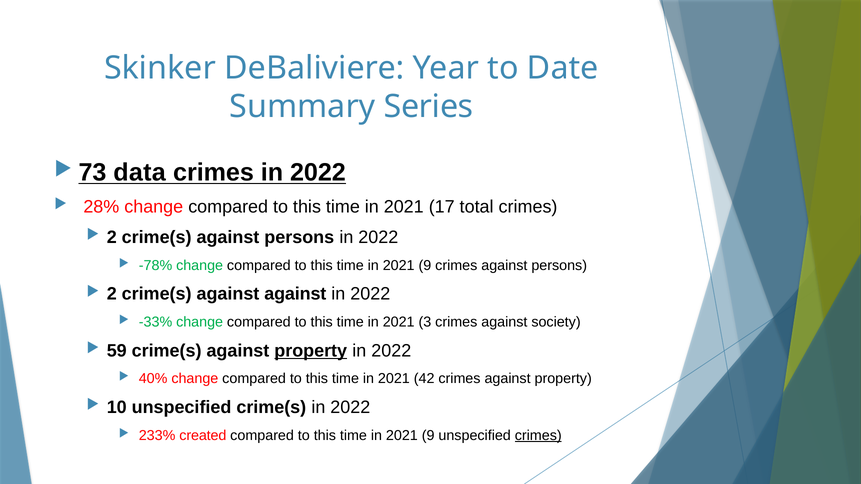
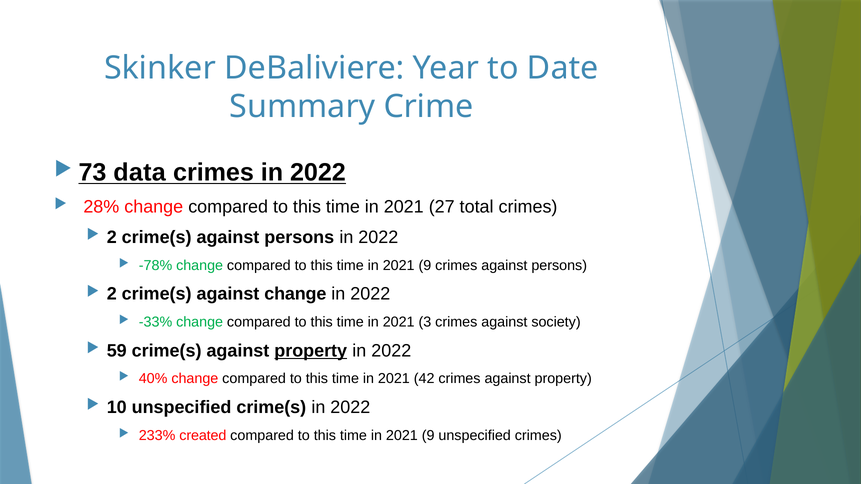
Series: Series -> Crime (428, 107)
17: 17 -> 27 (442, 207)
against against: against -> change (295, 294)
crimes underline: present -> none (538, 436)
